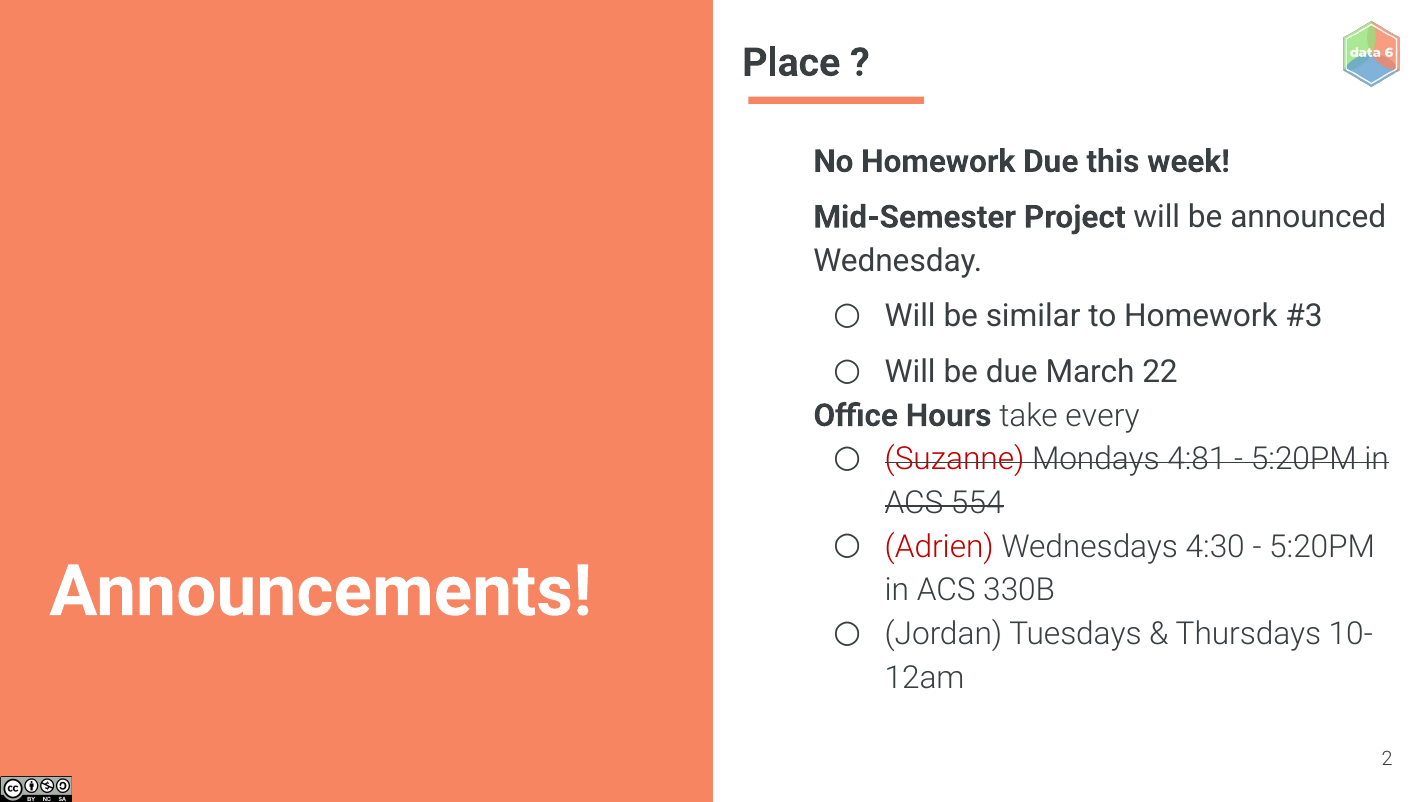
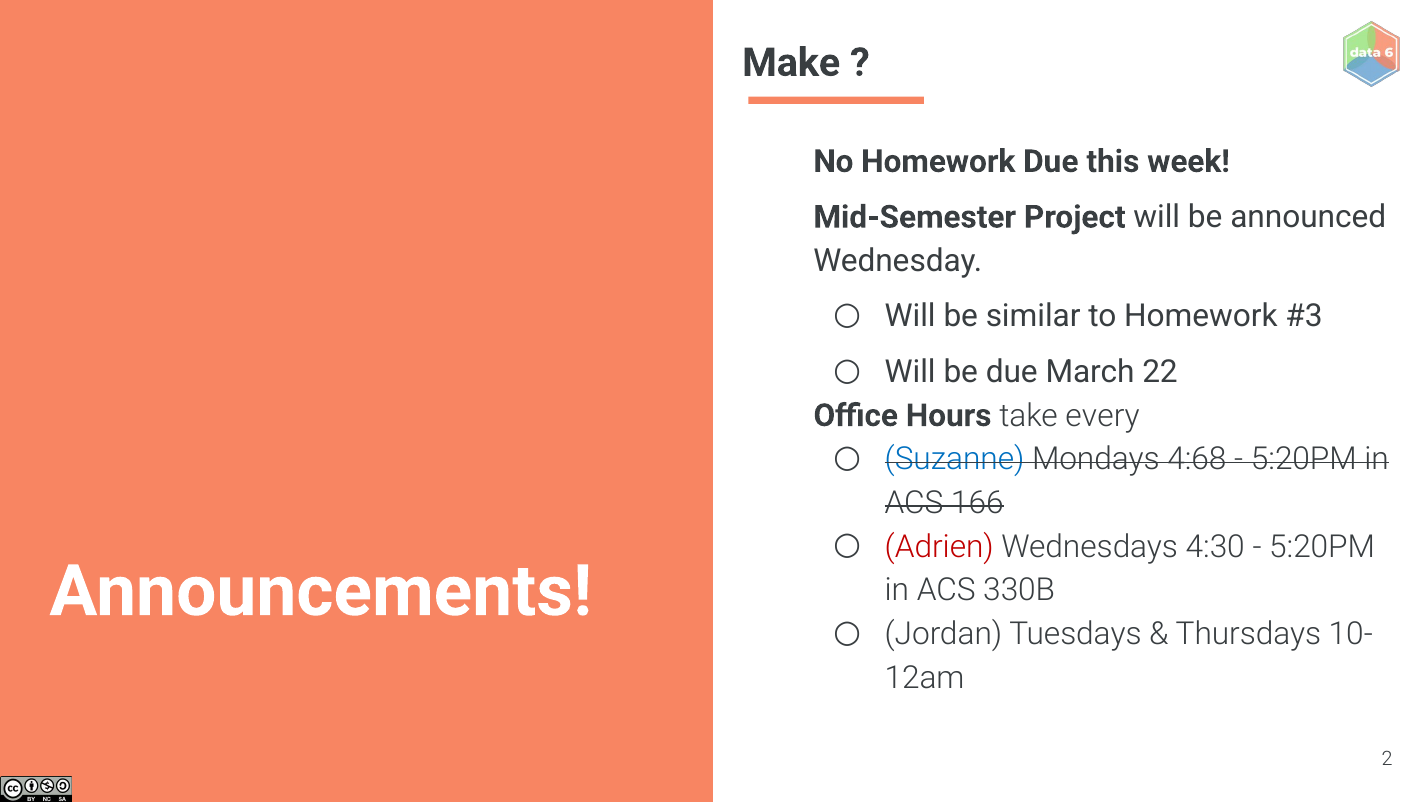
Place: Place -> Make (791, 63)
Suzanne colour: red -> blue (955, 459)
4:81: 4:81 -> 4:68 (1197, 459)
554: 554 -> 166 (977, 503)
